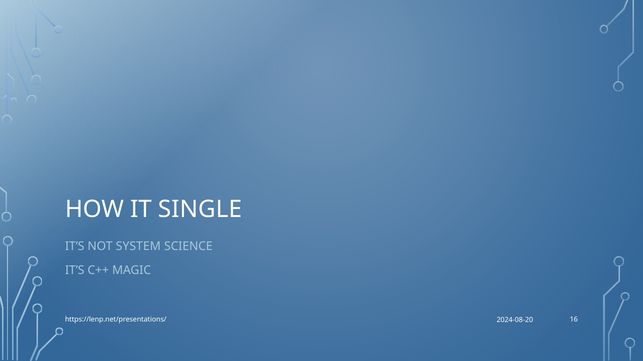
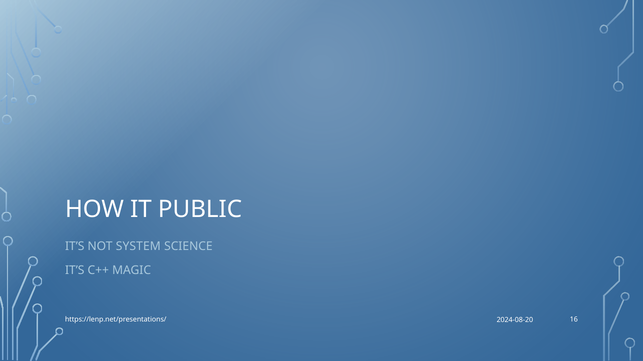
SINGLE: SINGLE -> PUBLIC (200, 210)
